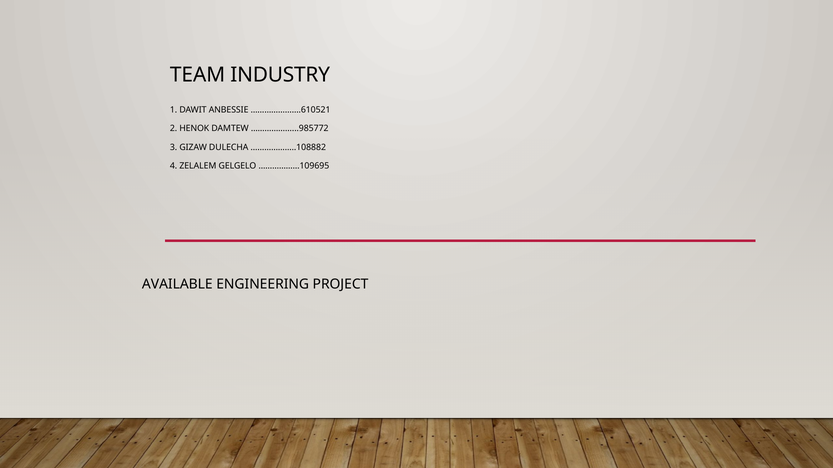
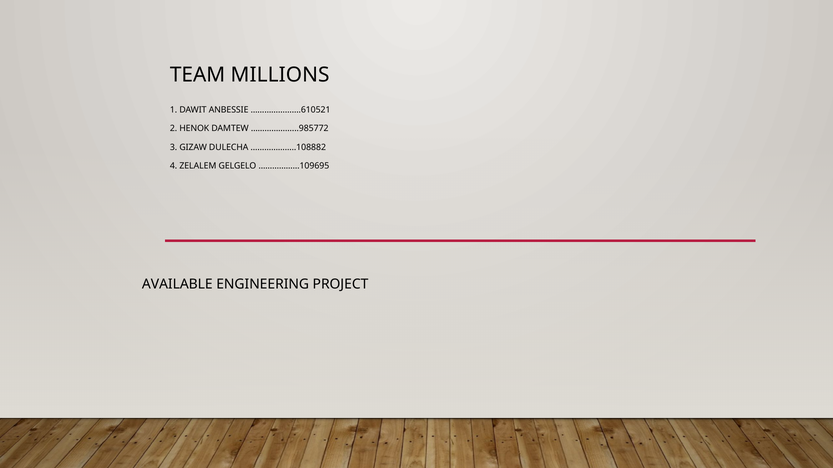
INDUSTRY: INDUSTRY -> MILLIONS (280, 75)
